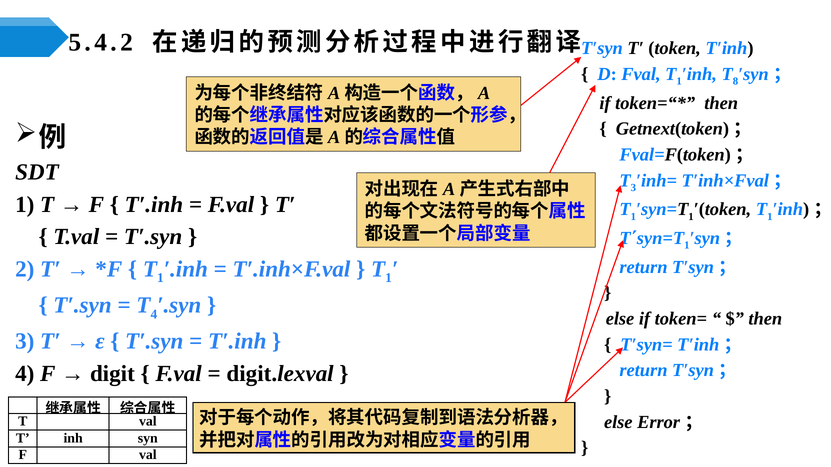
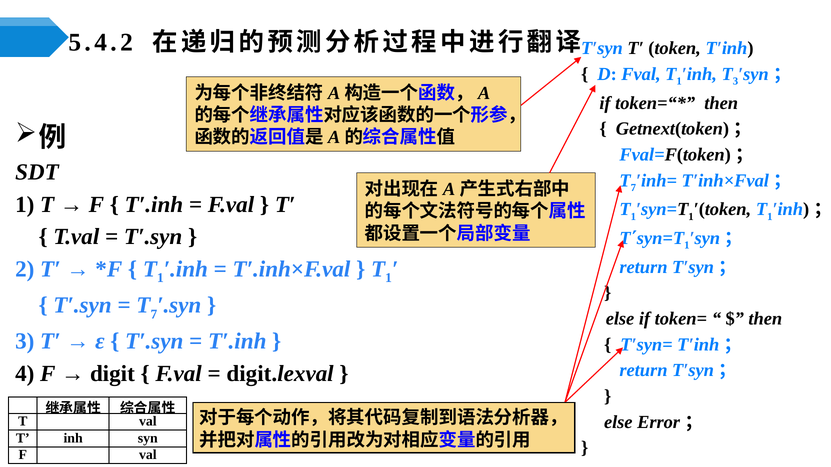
T 8: 8 -> 3 (736, 81)
3: 3 -> 7 (633, 188)
4: 4 -> 7 (154, 314)
